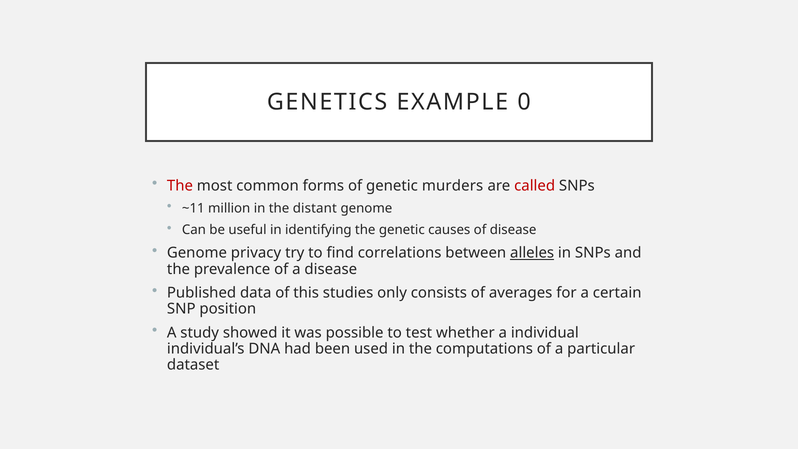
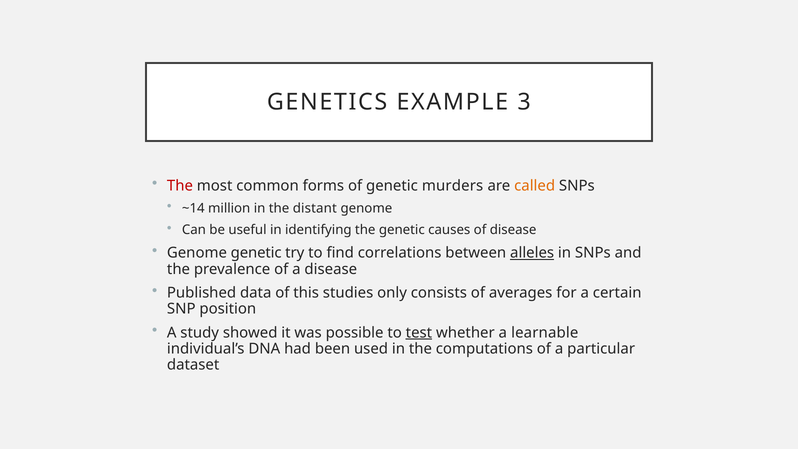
0: 0 -> 3 (524, 102)
called colour: red -> orange (535, 186)
~11: ~11 -> ~14 (193, 208)
Genome privacy: privacy -> genetic (256, 253)
test underline: none -> present (419, 333)
individual: individual -> learnable (545, 333)
